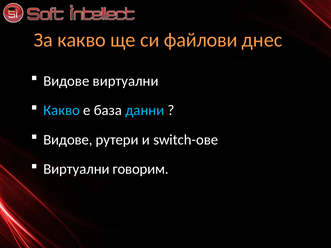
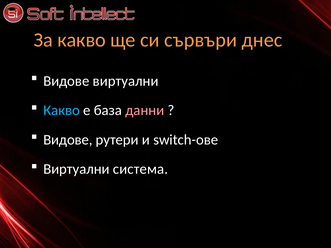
файлови: файлови -> сървъри (201, 40)
данни colour: light blue -> pink (145, 110)
говорим: говорим -> система (141, 169)
